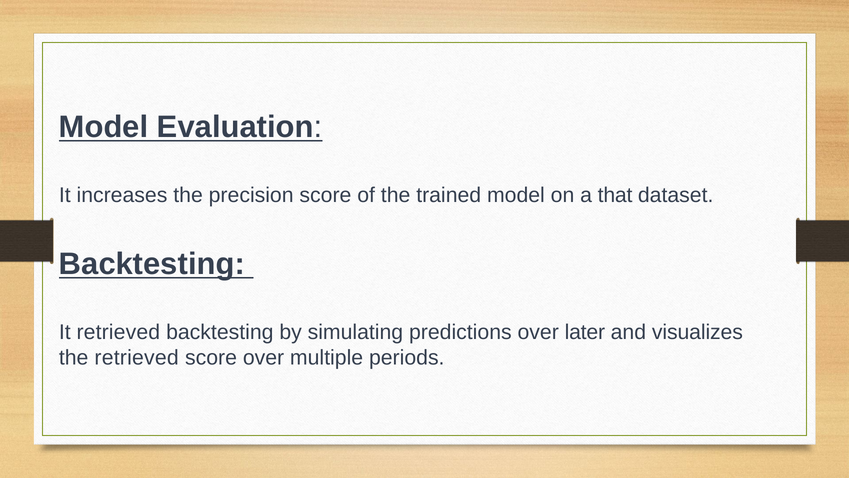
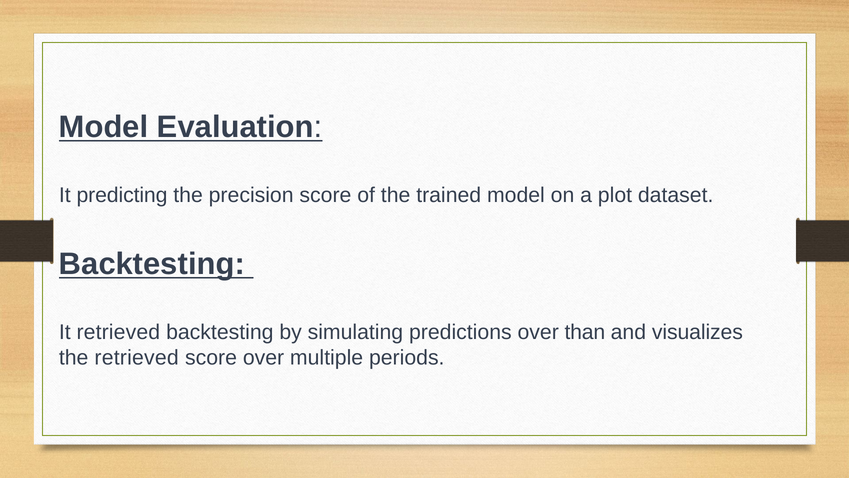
increases: increases -> predicting (122, 195)
that: that -> plot (615, 195)
later: later -> than (585, 332)
